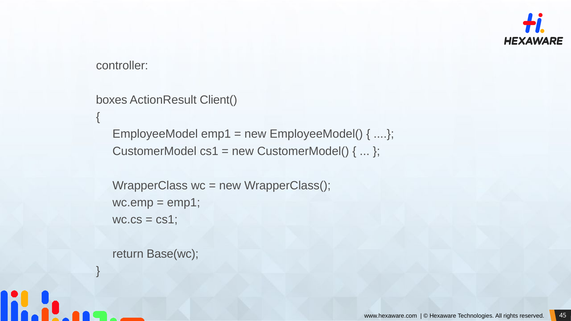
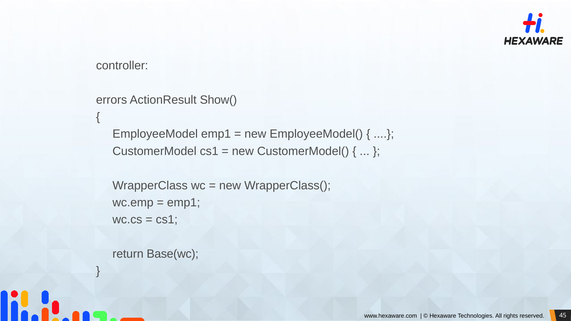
boxes: boxes -> errors (112, 100)
Client(: Client( -> Show( (218, 100)
